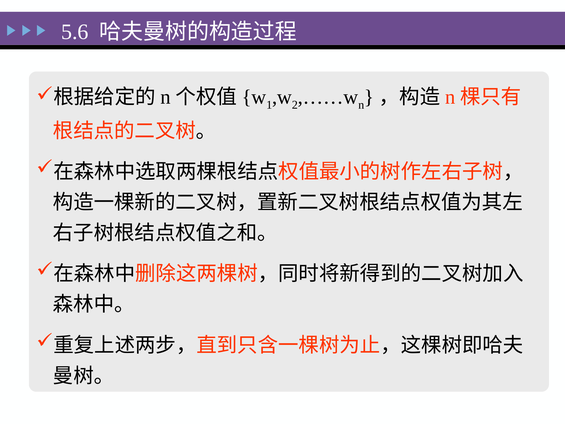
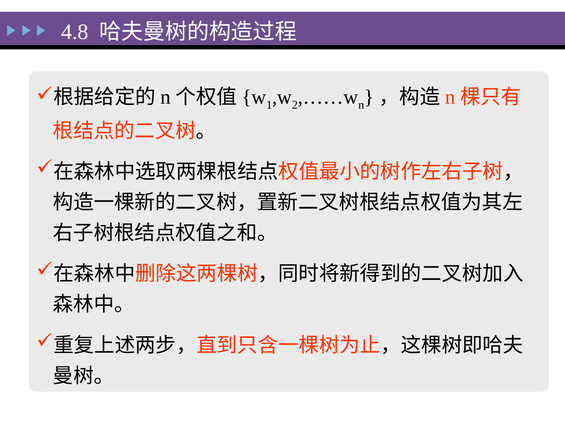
5.6: 5.6 -> 4.8 (75, 32)
